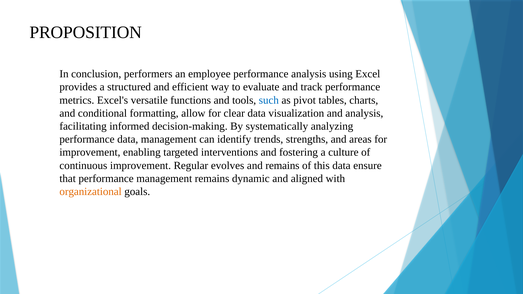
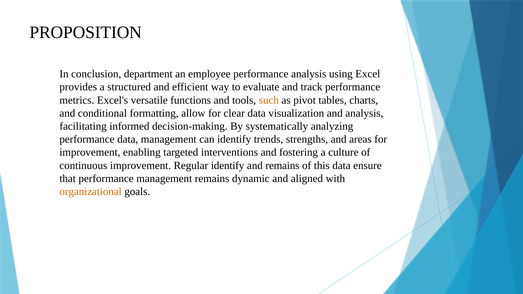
performers: performers -> department (148, 74)
such colour: blue -> orange (269, 100)
Regular evolves: evolves -> identify (228, 166)
